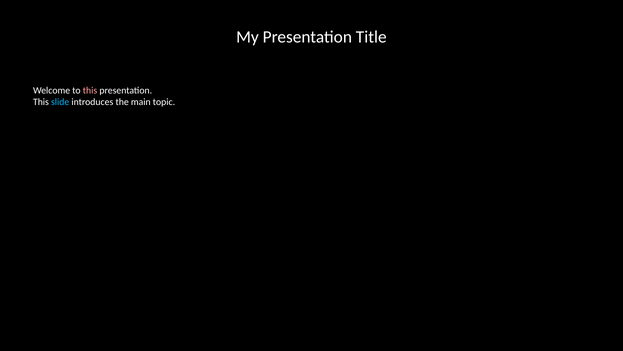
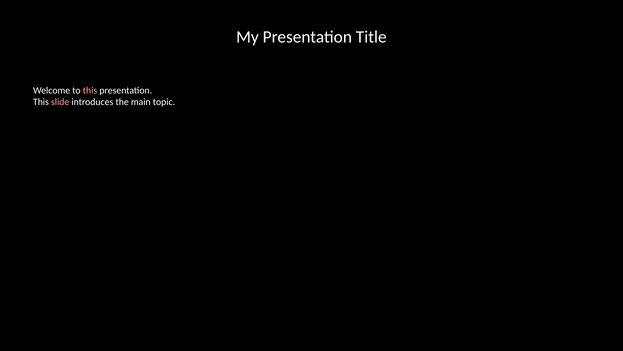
slide colour: light blue -> pink (60, 102)
